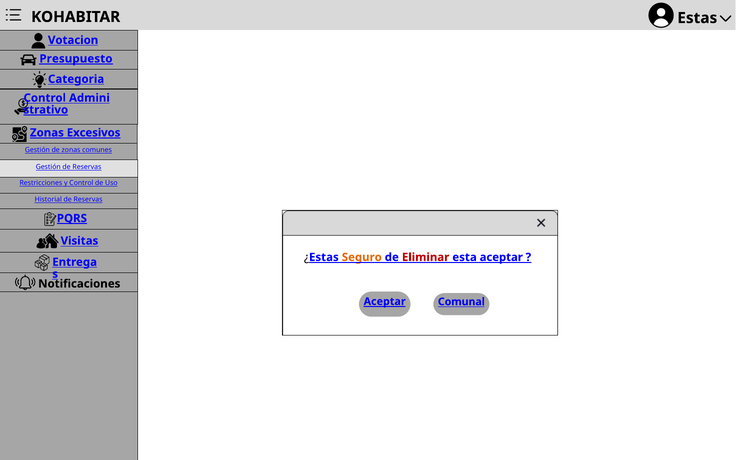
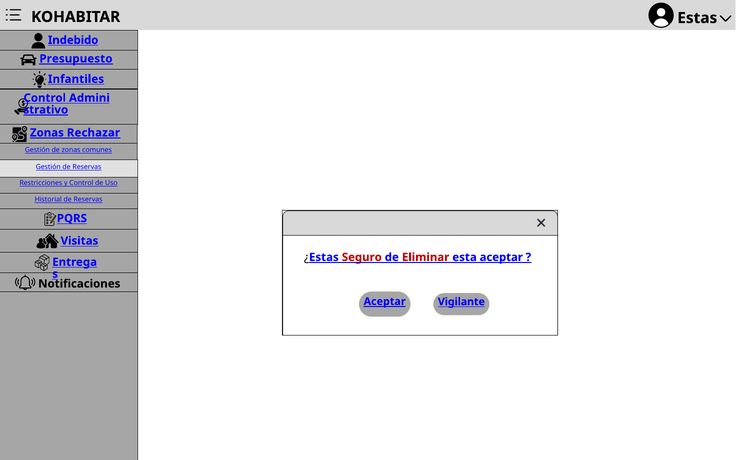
Votacion: Votacion -> Indebido (73, 40)
Categoria: Categoria -> Infantiles (76, 79)
Excesivos: Excesivos -> Rechazar (93, 133)
PQRS underline: present -> none (72, 218)
Seguro colour: orange -> red (362, 257)
Comunal: Comunal -> Vigilante (461, 302)
